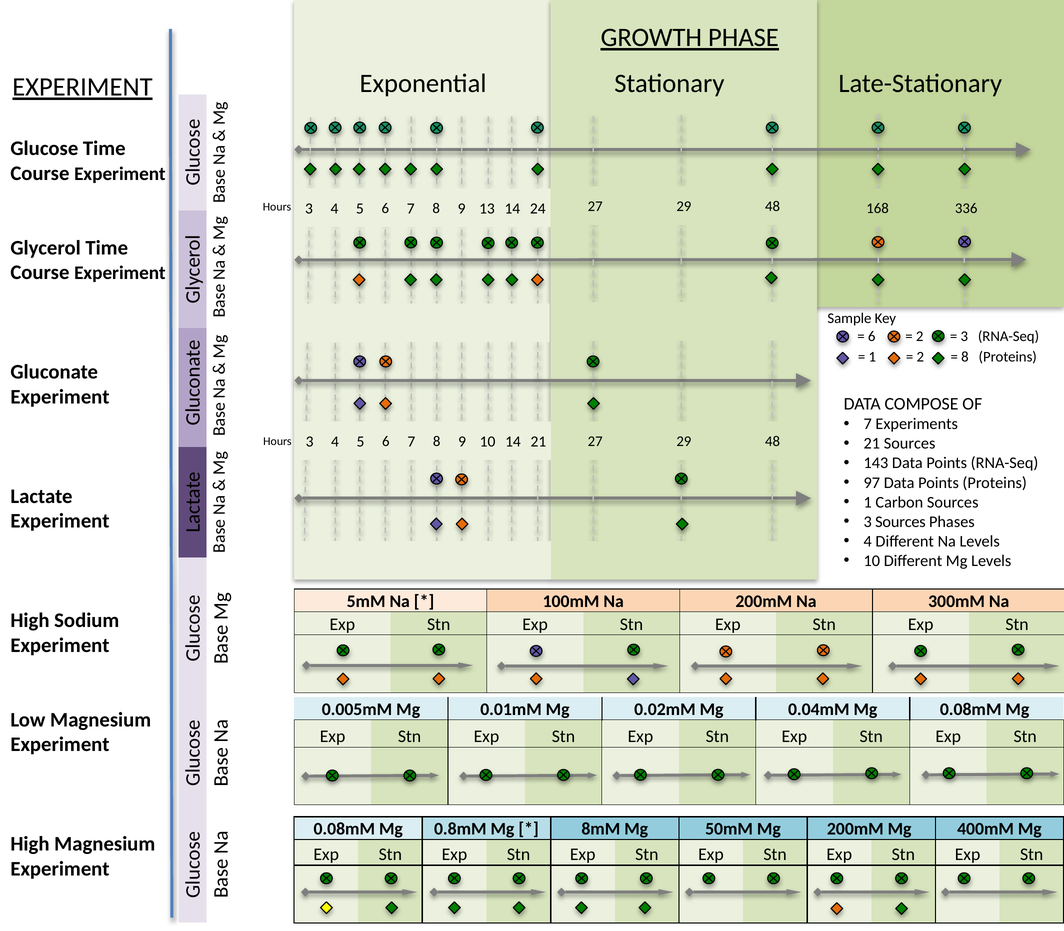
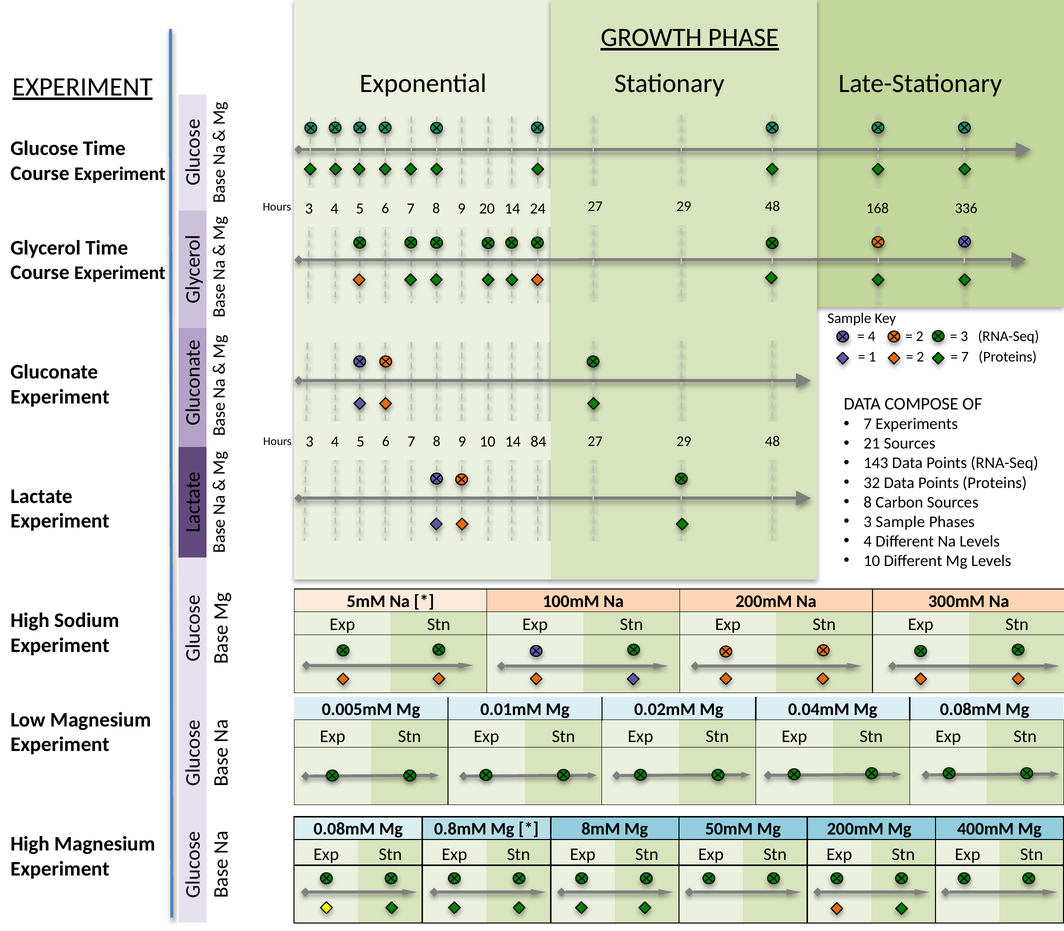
13: 13 -> 20 (487, 209)
6: 6 -> 4 (872, 336)
8: 8 -> 7 (965, 357)
14 21: 21 -> 84 (538, 442)
97: 97 -> 32 (872, 483)
1: 1 -> 8 (868, 502)
3 Sources: Sources -> Sample (900, 522)
